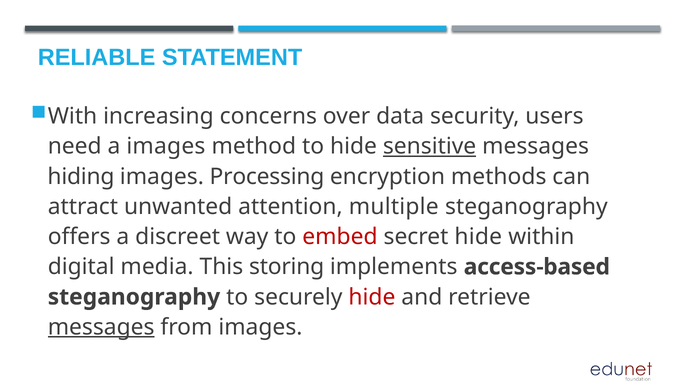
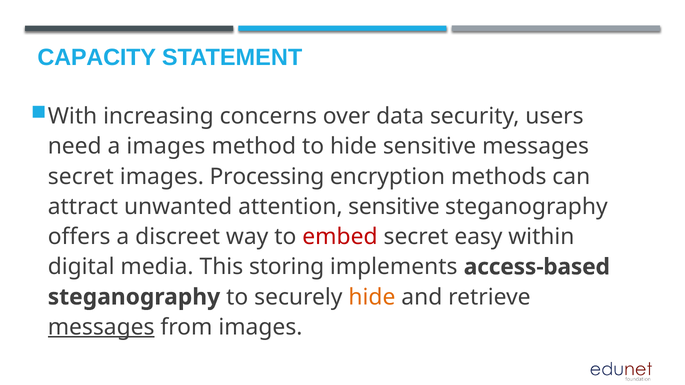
RELIABLE: RELIABLE -> CAPACITY (97, 58)
sensitive underline: present -> none (430, 147)
hiding: hiding -> secret (81, 177)
attention multiple: multiple -> sensitive (394, 207)
secret hide: hide -> easy (478, 237)
hide colour: red -> orange (372, 297)
